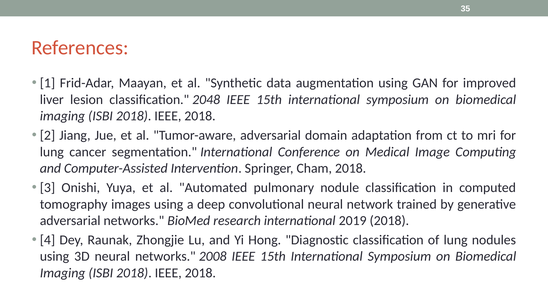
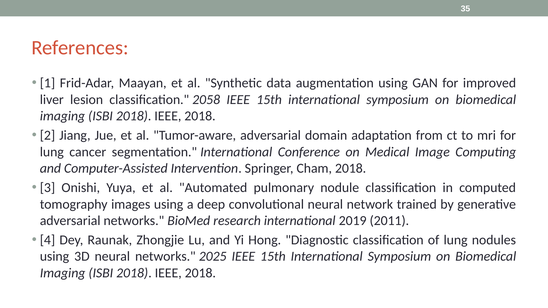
2048: 2048 -> 2058 (206, 100)
2019 2018: 2018 -> 2011 (389, 221)
2008: 2008 -> 2025 (213, 257)
